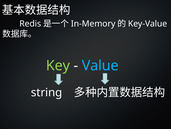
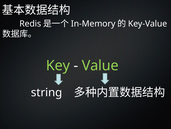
Value colour: light blue -> light green (100, 65)
